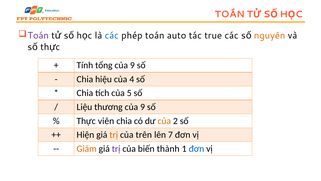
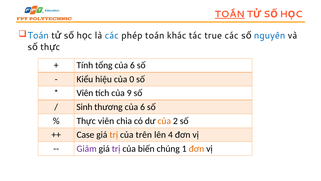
TOÁN underline: none -> present (230, 14)
Toán colour: purple -> blue (38, 36)
auto: auto -> khác (177, 36)
nguyên colour: orange -> blue (270, 36)
tổng của 9: 9 -> 6 (132, 65)
Chia: Chia -> Kiểu (85, 79)
4: 4 -> 0 (132, 79)
Chia: Chia -> Viên (85, 93)
5: 5 -> 9 (129, 93)
Liệu: Liệu -> Sinh (84, 107)
thương của 9: 9 -> 6 (143, 107)
Hiện: Hiện -> Case (85, 135)
7: 7 -> 4 (170, 135)
Giảm colour: orange -> purple (87, 148)
thành: thành -> chúng (168, 148)
đơn colour: blue -> orange (196, 148)
